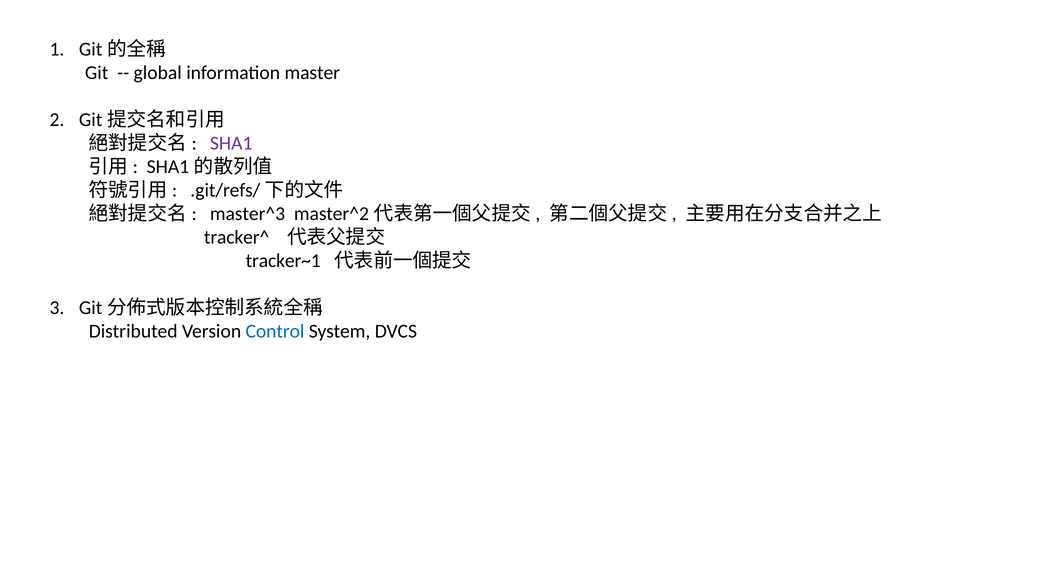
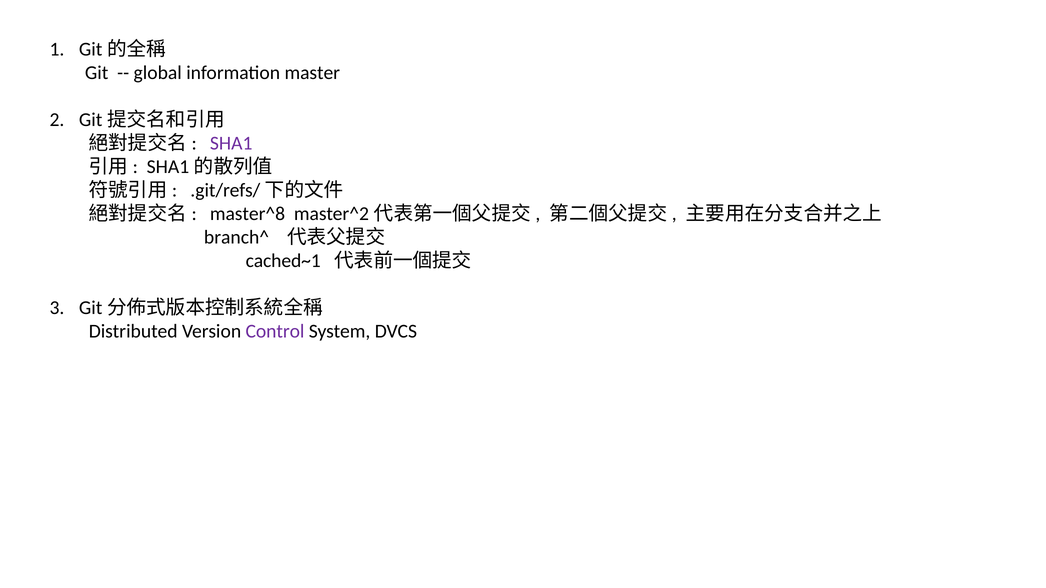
master^3: master^3 -> master^8 (247, 214)
tracker^: tracker^ -> branch^ (237, 237)
tracker~1: tracker~1 -> cached~1 (283, 261)
Control colour: blue -> purple (275, 332)
